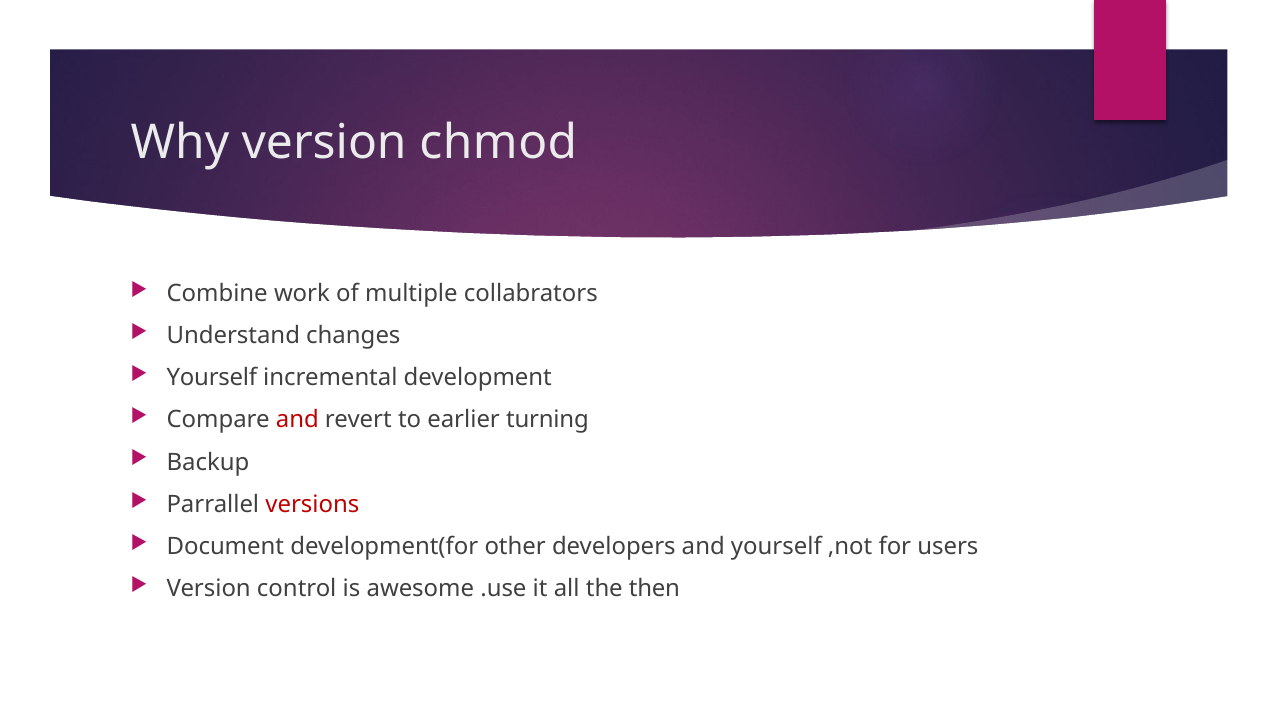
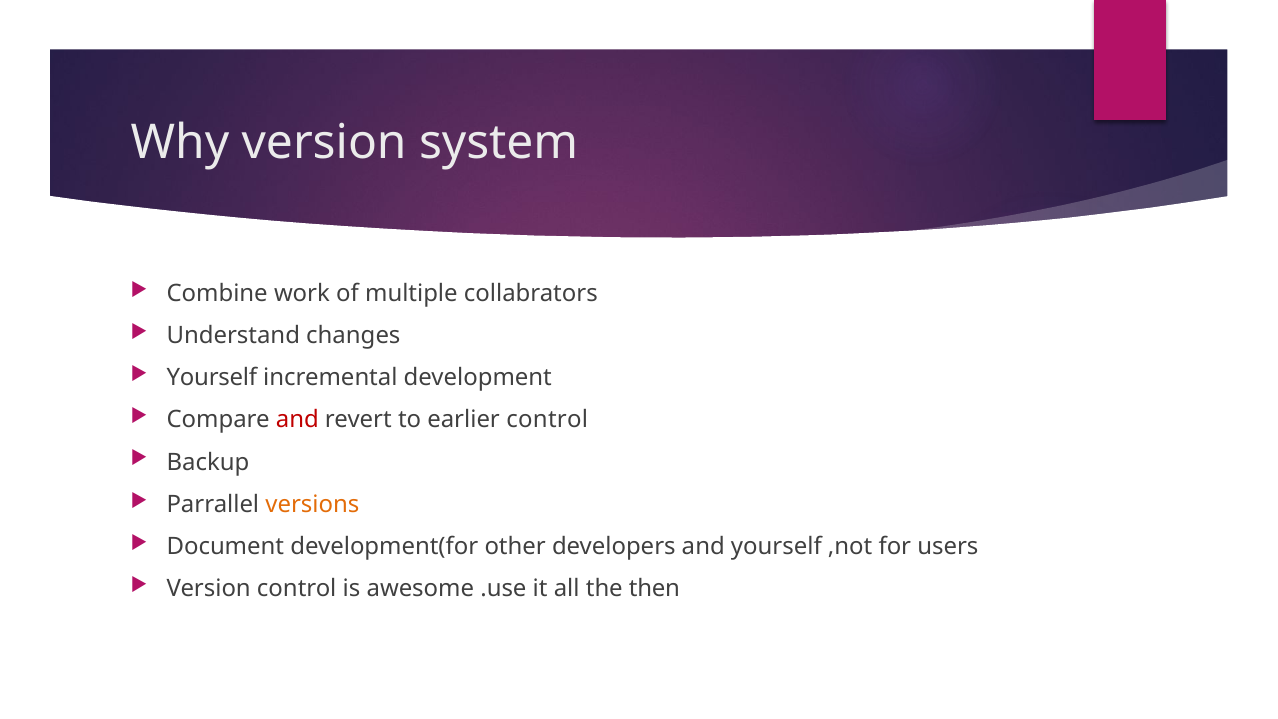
chmod: chmod -> system (499, 142)
earlier turning: turning -> control (547, 420)
versions colour: red -> orange (312, 504)
